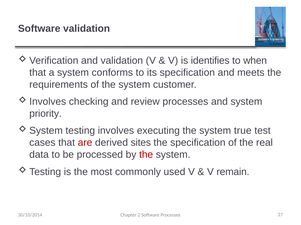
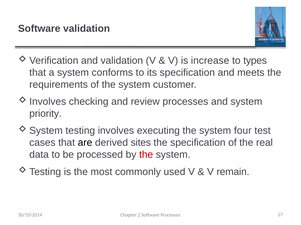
identifies: identifies -> increase (210, 61)
when: when -> types (255, 61)
true: true -> four (243, 131)
are colour: red -> black (85, 143)
